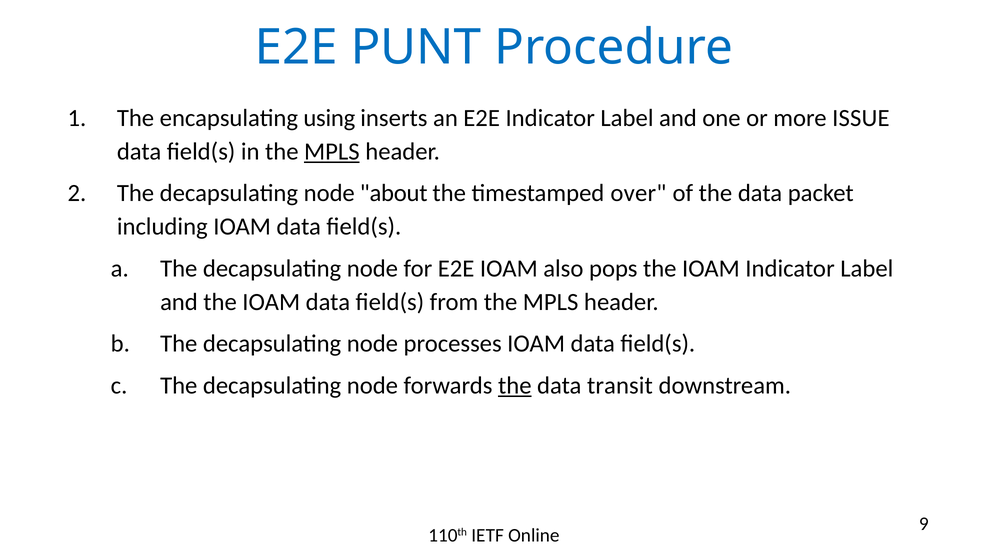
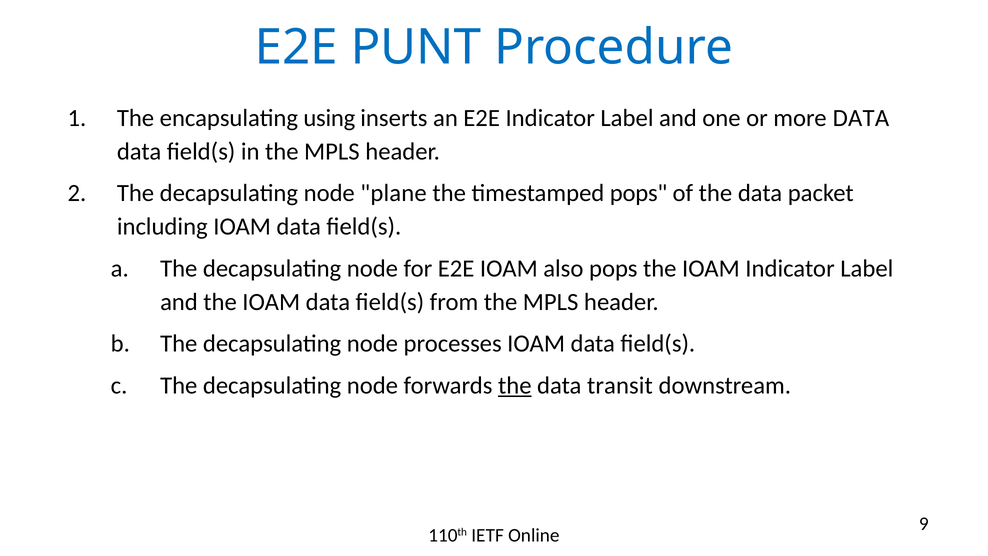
more ISSUE: ISSUE -> DATA (861, 118)
MPLS underline: present -> none (332, 151)
about: about -> plane (394, 193)
timestamped over: over -> pops (639, 193)
